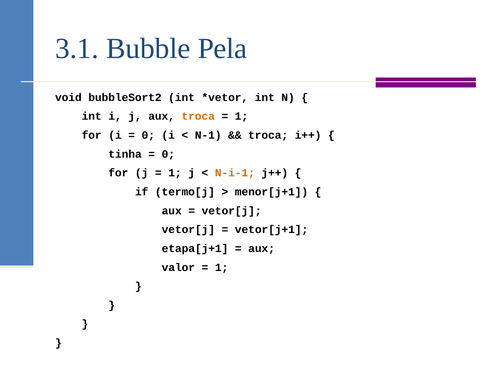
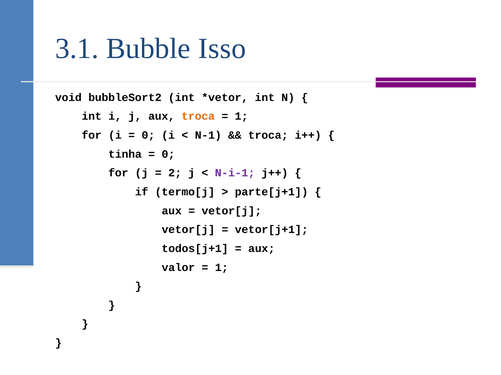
Pela: Pela -> Isso (222, 49)
1: 1 -> 2 (175, 173)
N-i-1 colour: orange -> purple (235, 173)
menor[j+1: menor[j+1 -> parte[j+1 (271, 192)
etapa[j+1: etapa[j+1 -> todos[j+1 (195, 249)
